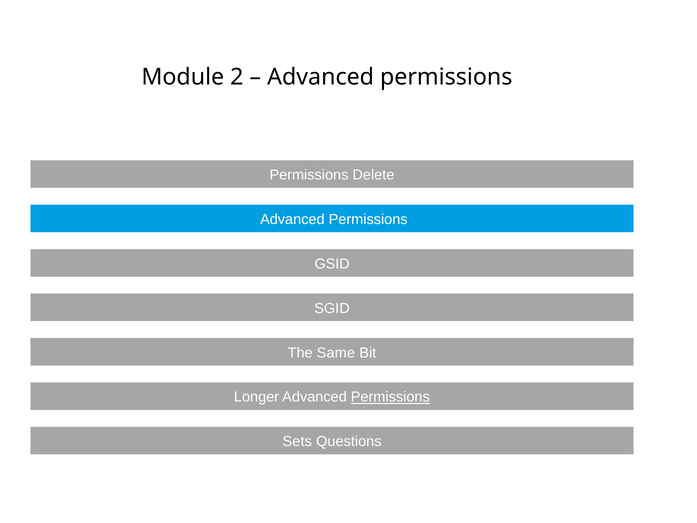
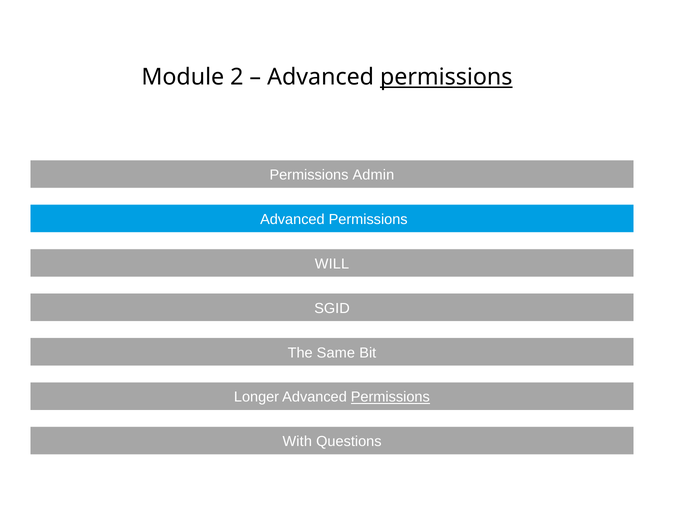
permissions underline: none -> present (446, 77)
Delete: Delete -> Admin (373, 175)
GSID: GSID -> WILL (332, 264)
Sets: Sets -> With (297, 441)
